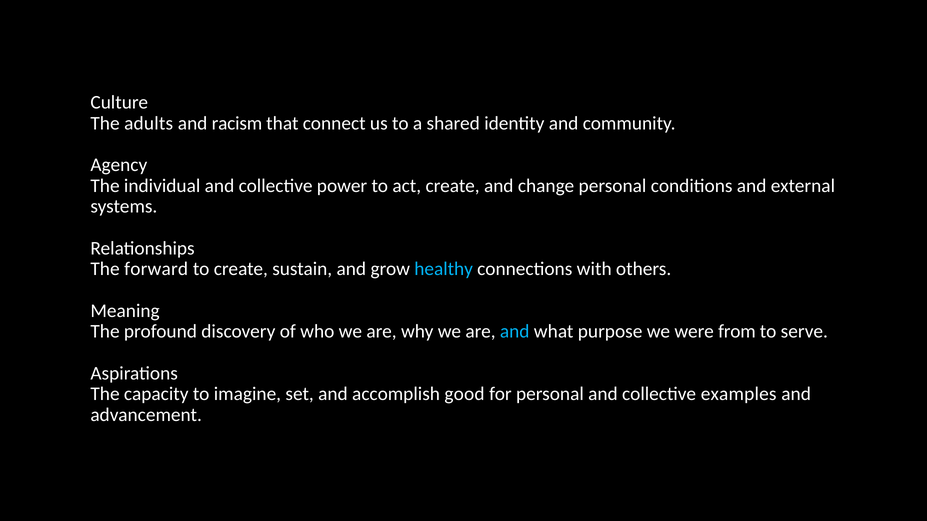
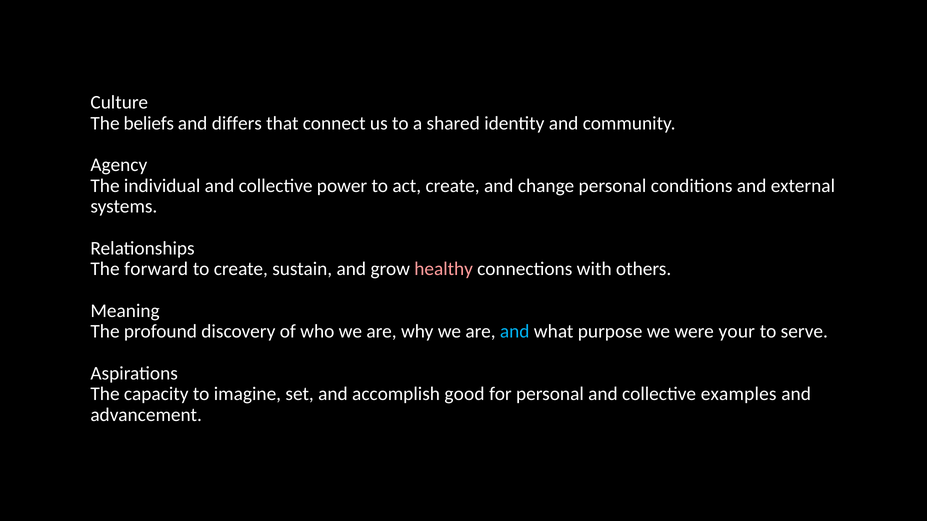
adults: adults -> beliefs (149, 123)
racism: racism -> differs (237, 123)
healthy colour: light blue -> pink (444, 269)
from: from -> your (737, 332)
